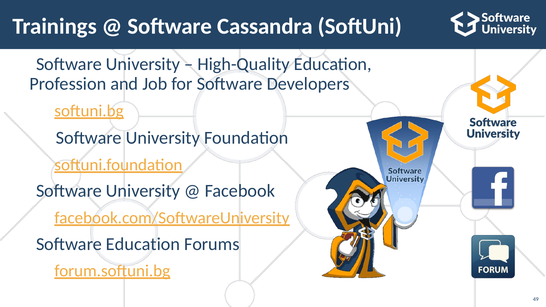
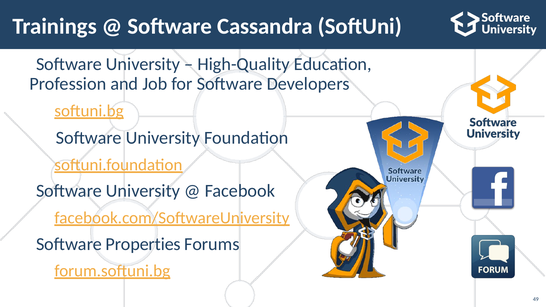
Education: Education -> Properties (143, 244)
